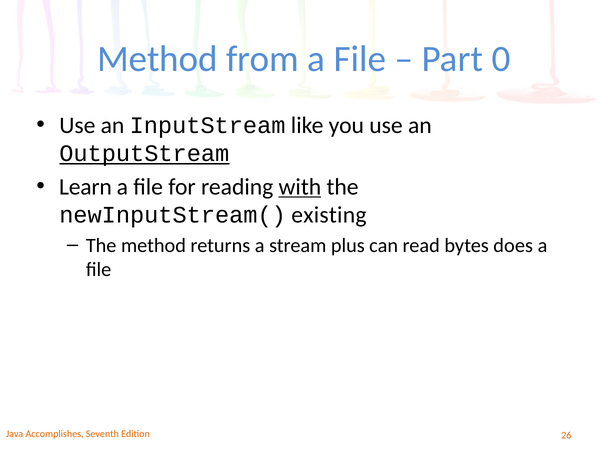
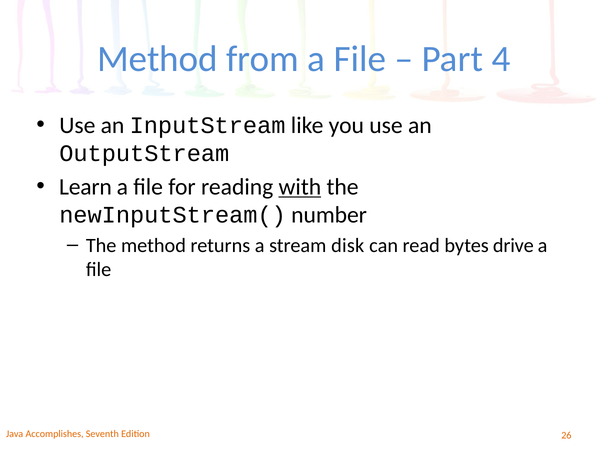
0: 0 -> 4 (501, 59)
OutputStream underline: present -> none (144, 154)
existing: existing -> number (329, 215)
plus: plus -> disk (348, 245)
does: does -> drive (513, 245)
